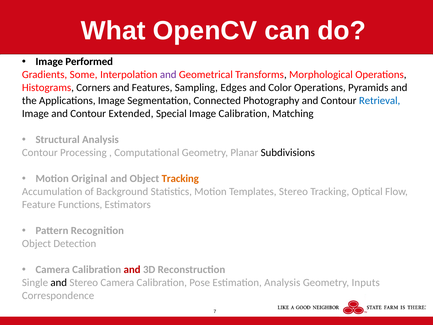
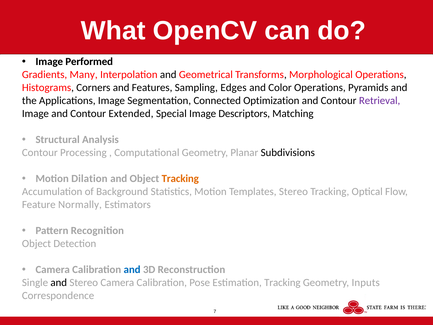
Some: Some -> Many (84, 75)
and colour: purple -> black (168, 75)
Photography: Photography -> Optimization (271, 101)
Retrieval colour: blue -> purple (380, 101)
Image Calibration: Calibration -> Descriptors (244, 114)
Original: Original -> Dilation (89, 179)
Functions: Functions -> Normally (80, 205)
and colour: red -> blue (132, 269)
Estimation Analysis: Analysis -> Tracking (282, 282)
